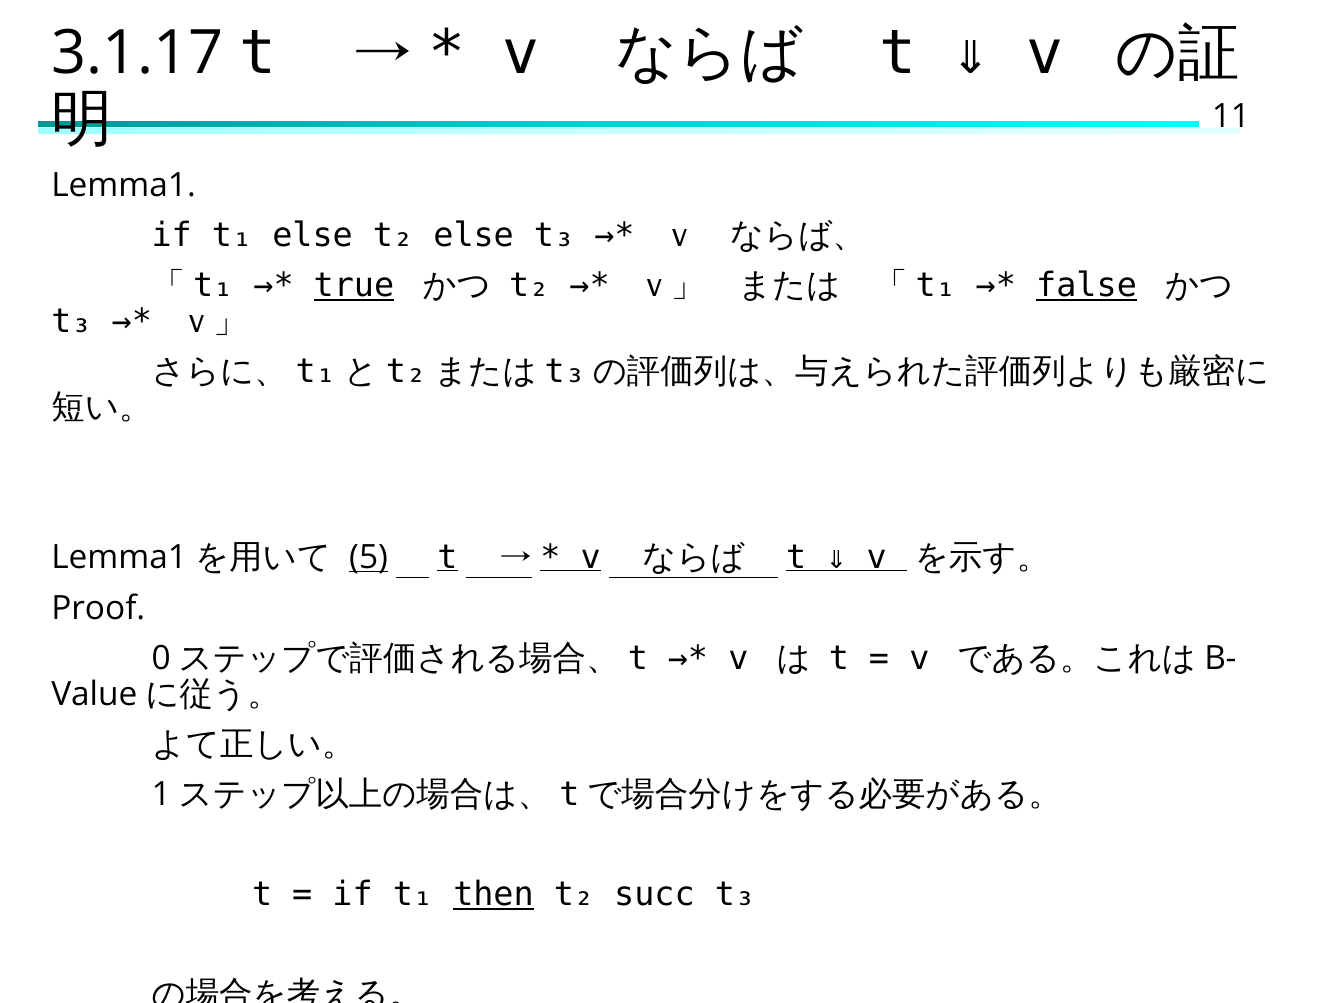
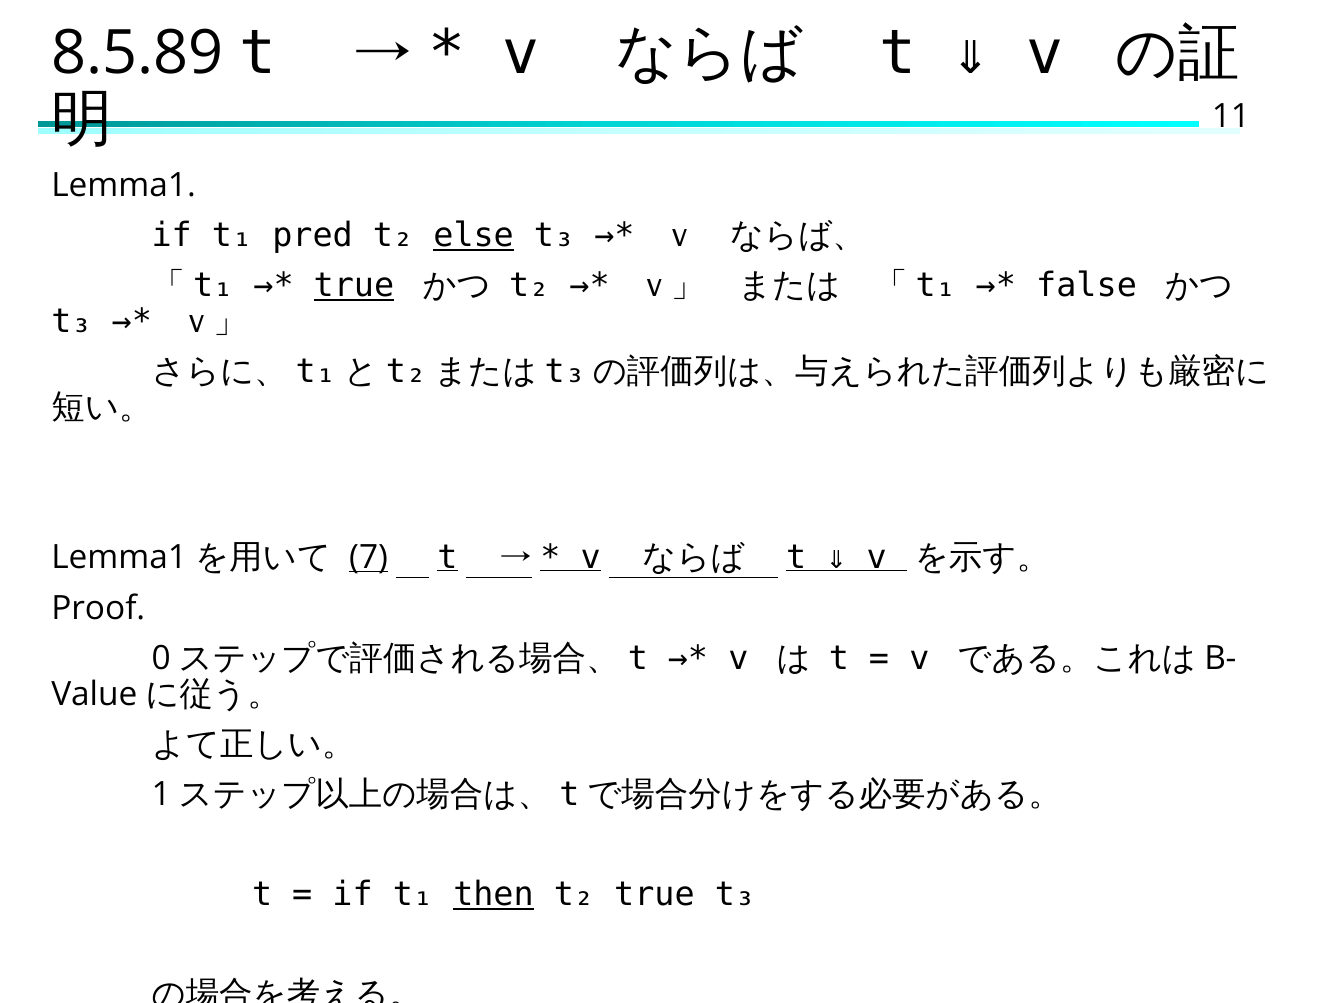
3.1.17: 3.1.17 -> 8.5.89 (137, 53)
t₁ else: else -> pred (313, 236)
else underline: none -> present (474, 236)
false underline: present -> none (1087, 286)
5: 5 -> 7 (369, 558)
t₂ succ: succ -> true (654, 895)
